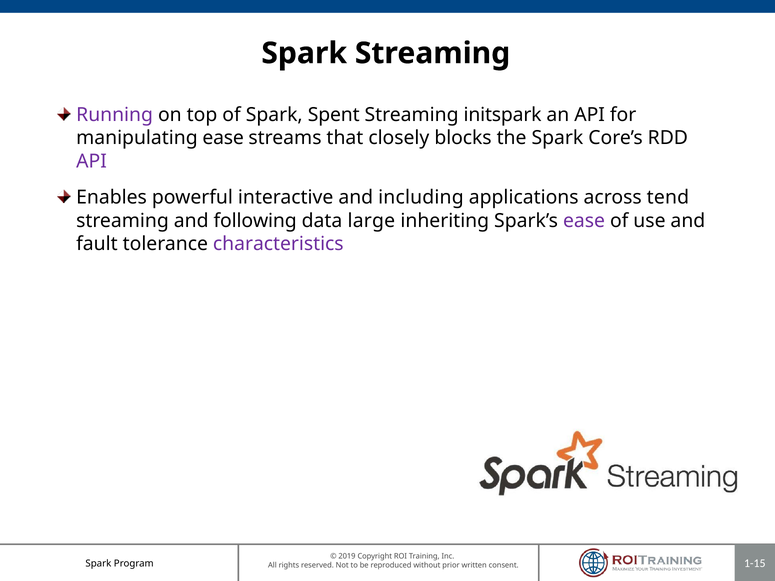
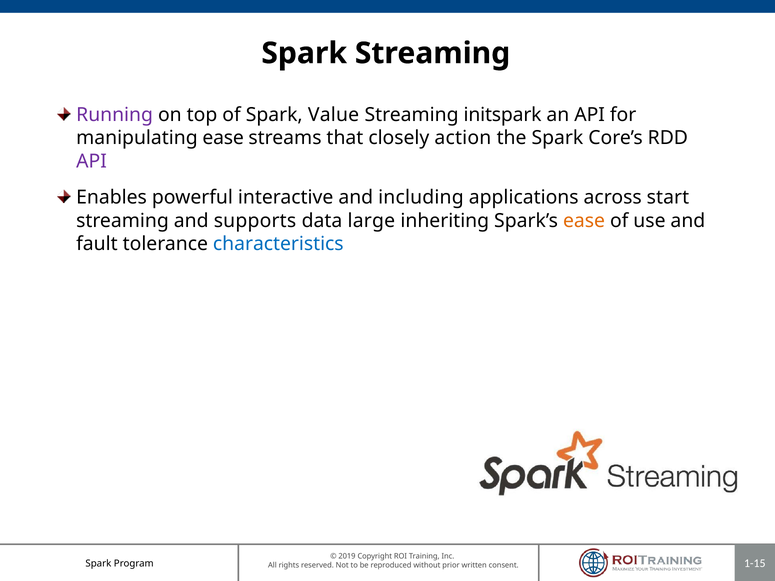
Spent: Spent -> Value (334, 115)
blocks: blocks -> action (463, 138)
tend: tend -> start (668, 198)
following: following -> supports (255, 221)
ease colour: purple -> orange (584, 221)
characteristics colour: purple -> blue (278, 244)
